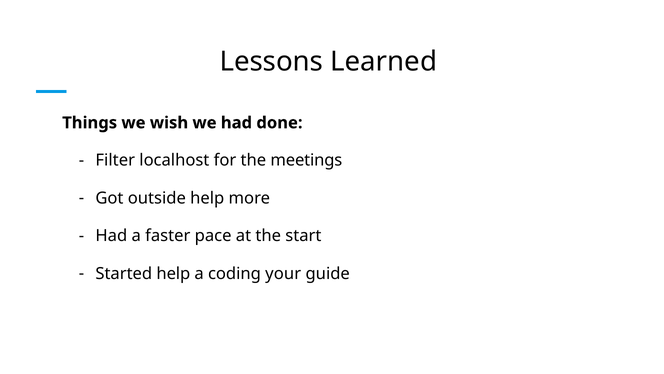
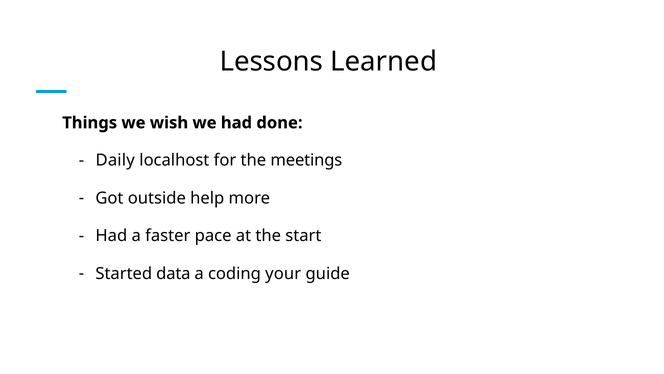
Filter: Filter -> Daily (115, 160)
Started help: help -> data (173, 273)
